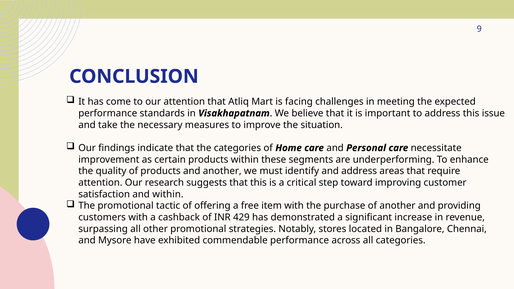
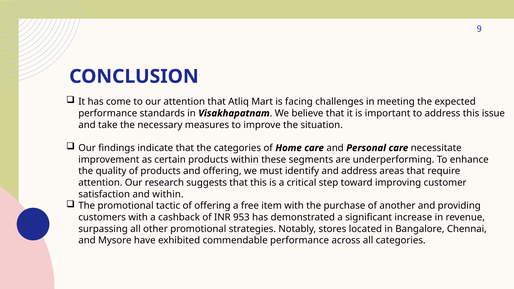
and another: another -> offering (222, 171)
429: 429 -> 953 (241, 217)
